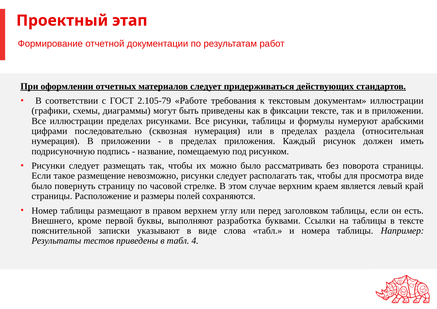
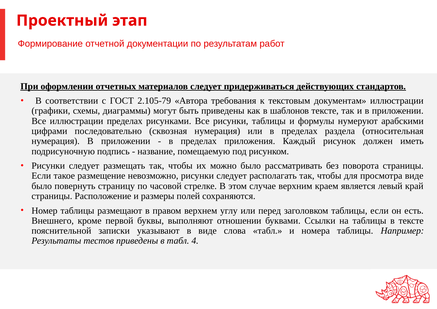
Работе: Работе -> Автора (191, 101)
фиксации: фиксации -> шаблонов (289, 111)
разработка: разработка -> отношении (239, 221)
